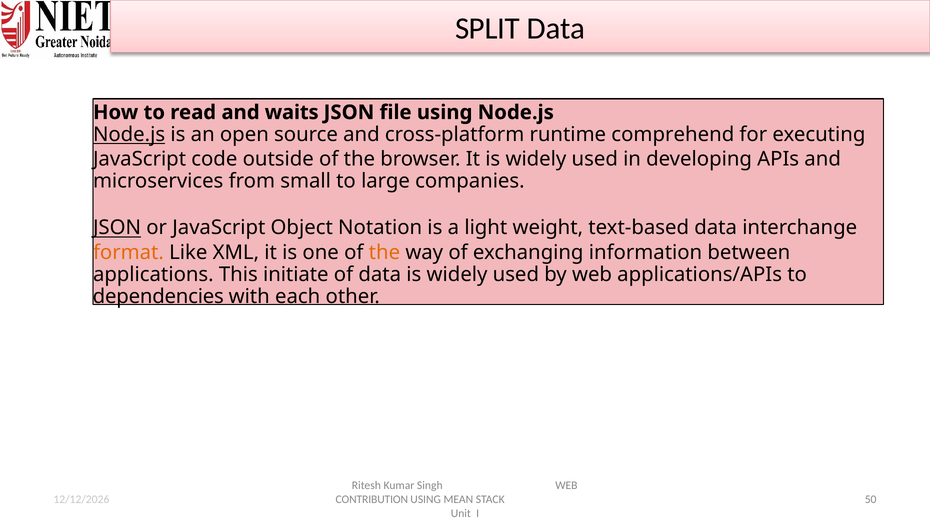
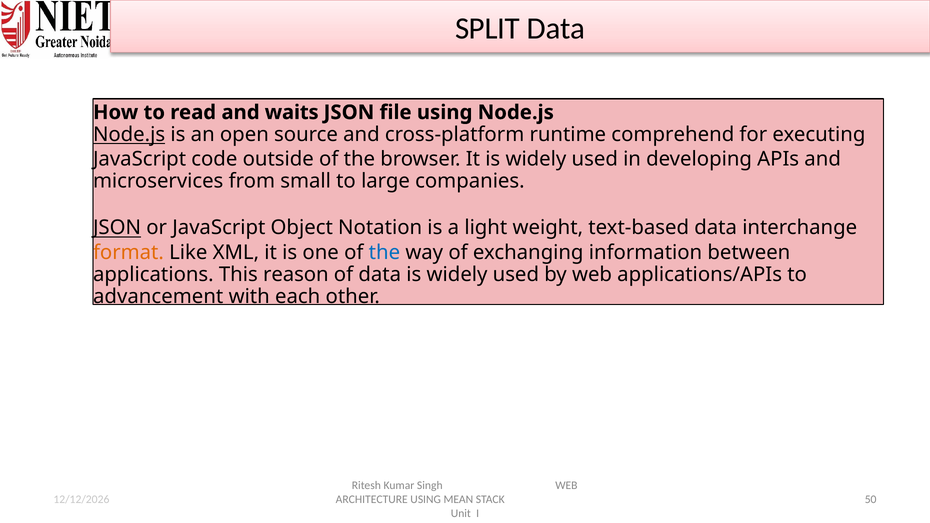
the colour: orange -> blue (384, 253)
initiate: initiate -> reason (296, 275)
dependencies: dependencies -> advancement (158, 297)
CONTRIBUTION: CONTRIBUTION -> ARCHITECTURE (372, 500)
